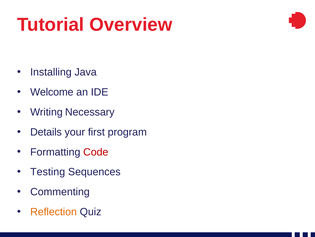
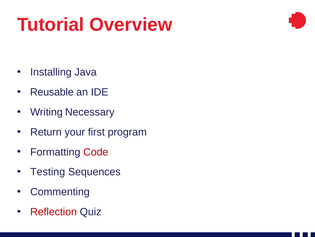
Welcome: Welcome -> Reusable (52, 92)
Details: Details -> Return (46, 132)
Reflection colour: orange -> red (54, 211)
